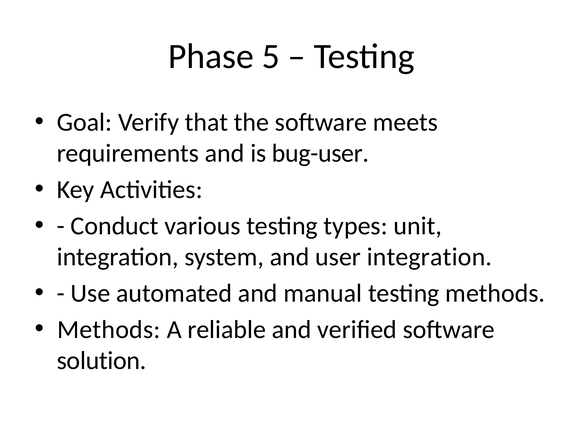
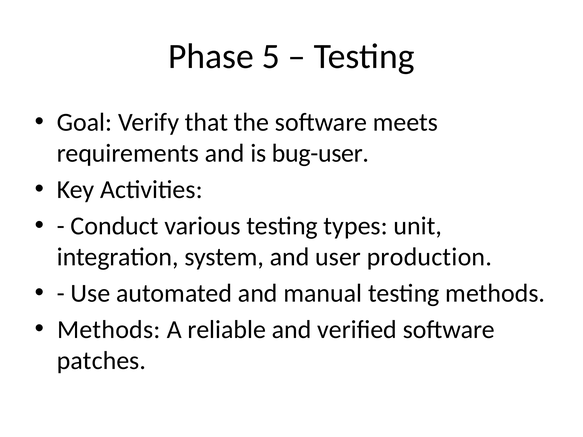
user integration: integration -> production (429, 257)
solution: solution -> patches (101, 361)
